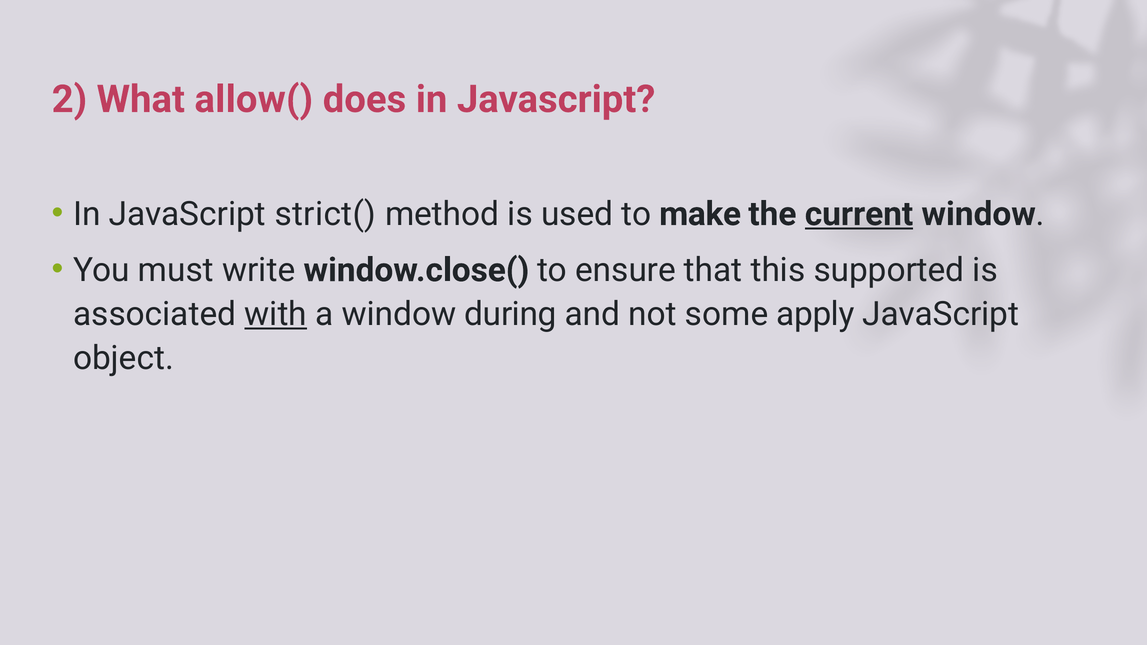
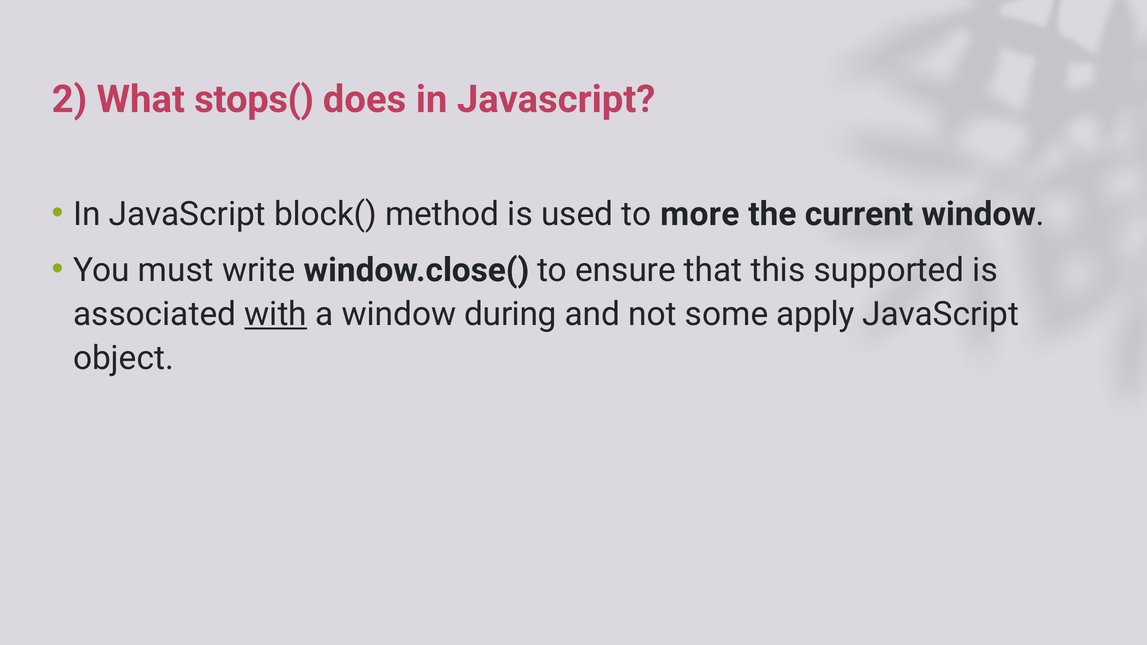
allow(: allow( -> stops( (254, 99)
strict(: strict( -> block( (326, 214)
make: make -> more (700, 214)
current underline: present -> none (859, 214)
